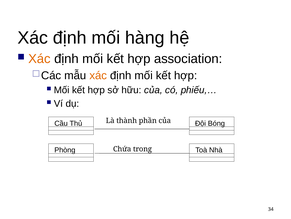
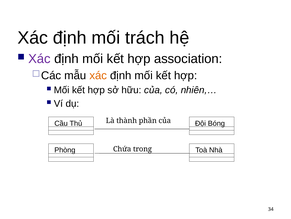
hàng: hàng -> trách (145, 38)
Xác colour: orange -> purple (40, 59)
phiếu,…: phiếu,… -> nhiên,… (199, 90)
